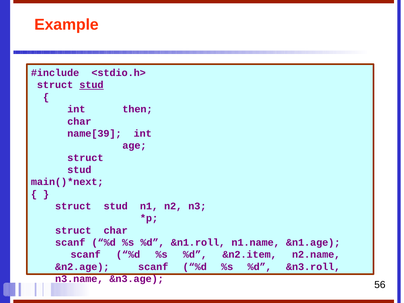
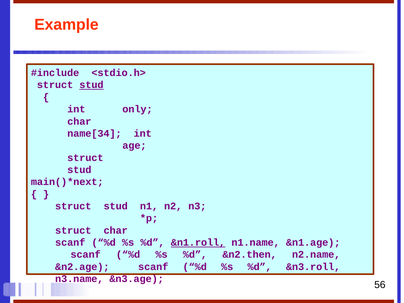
then: then -> only (137, 109)
name[39: name[39 -> name[34 (94, 133)
&n1.roll underline: none -> present (198, 243)
&n2.item: &n2.item -> &n2.then (250, 255)
